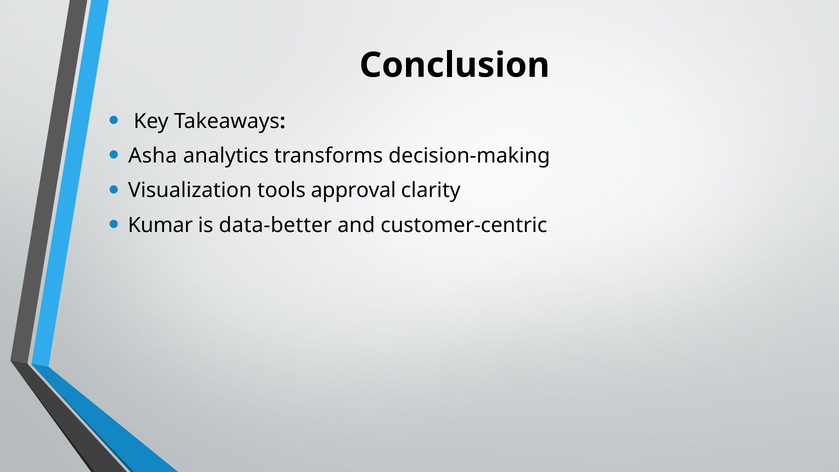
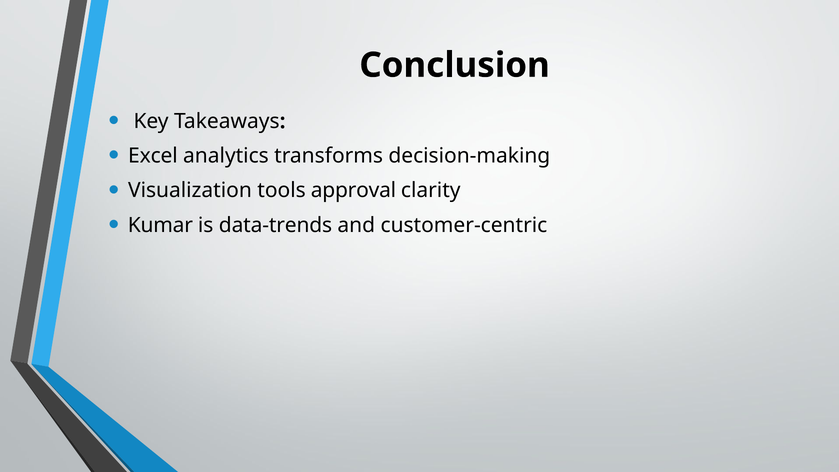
Asha: Asha -> Excel (153, 156)
data-better: data-better -> data-trends (276, 225)
